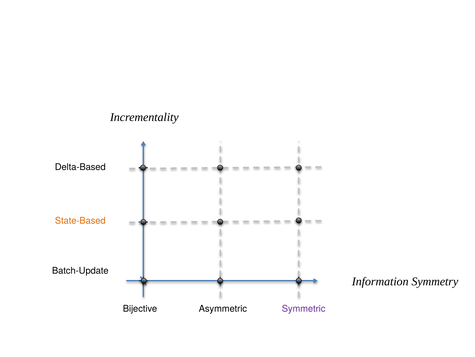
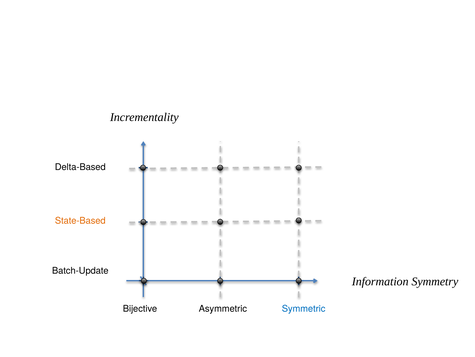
Symmetric colour: purple -> blue (304, 308)
